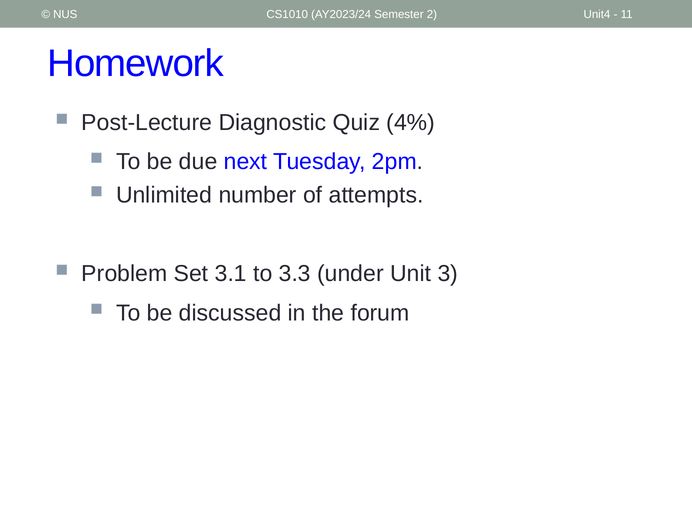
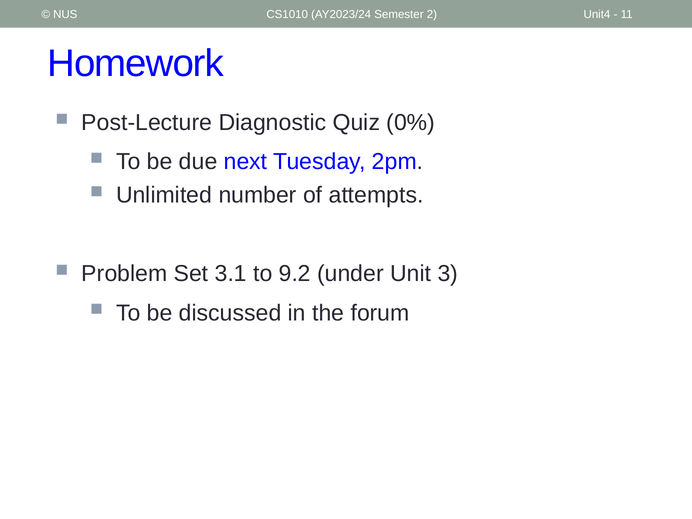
4%: 4% -> 0% (411, 123)
3.3: 3.3 -> 9.2 (295, 274)
